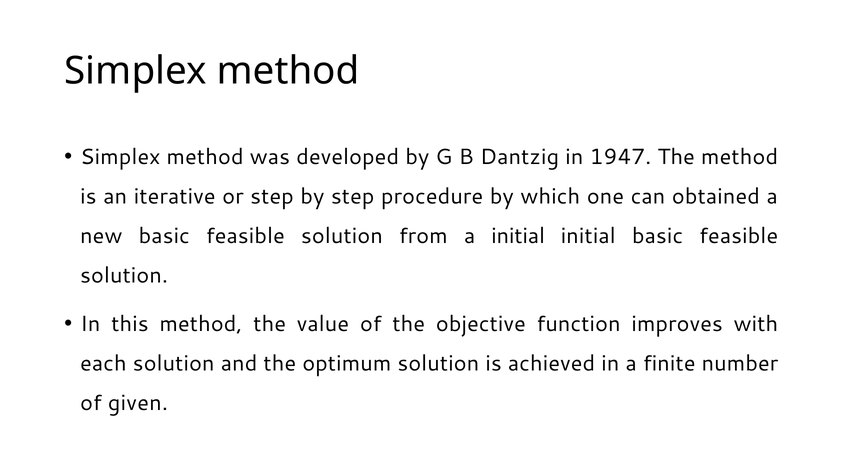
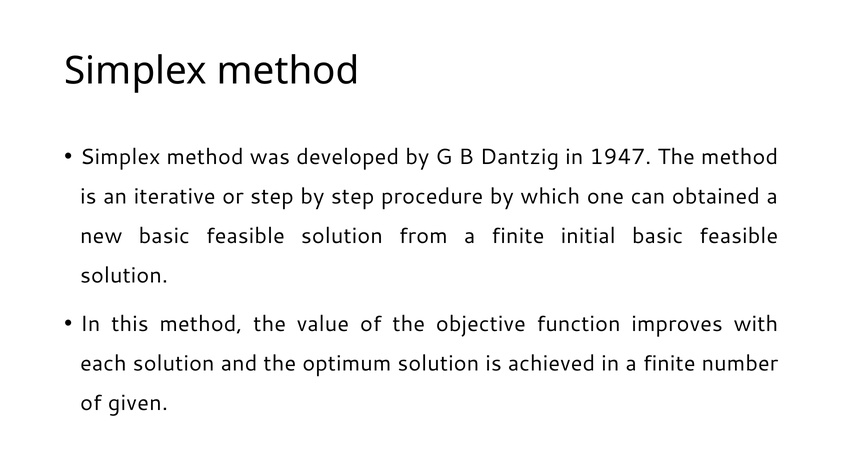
from a initial: initial -> finite (518, 236)
